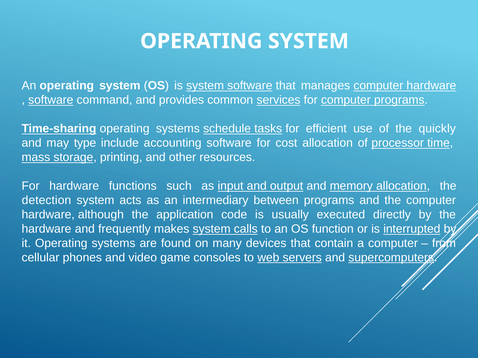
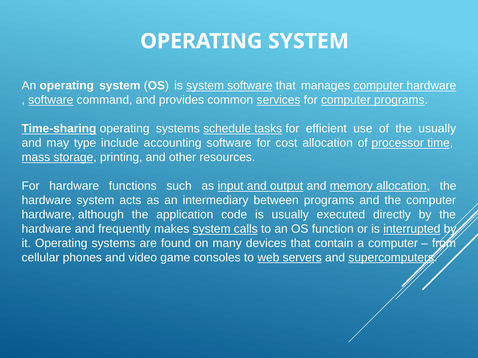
the quickly: quickly -> usually (437, 129)
detection: detection -> hardware (47, 201)
